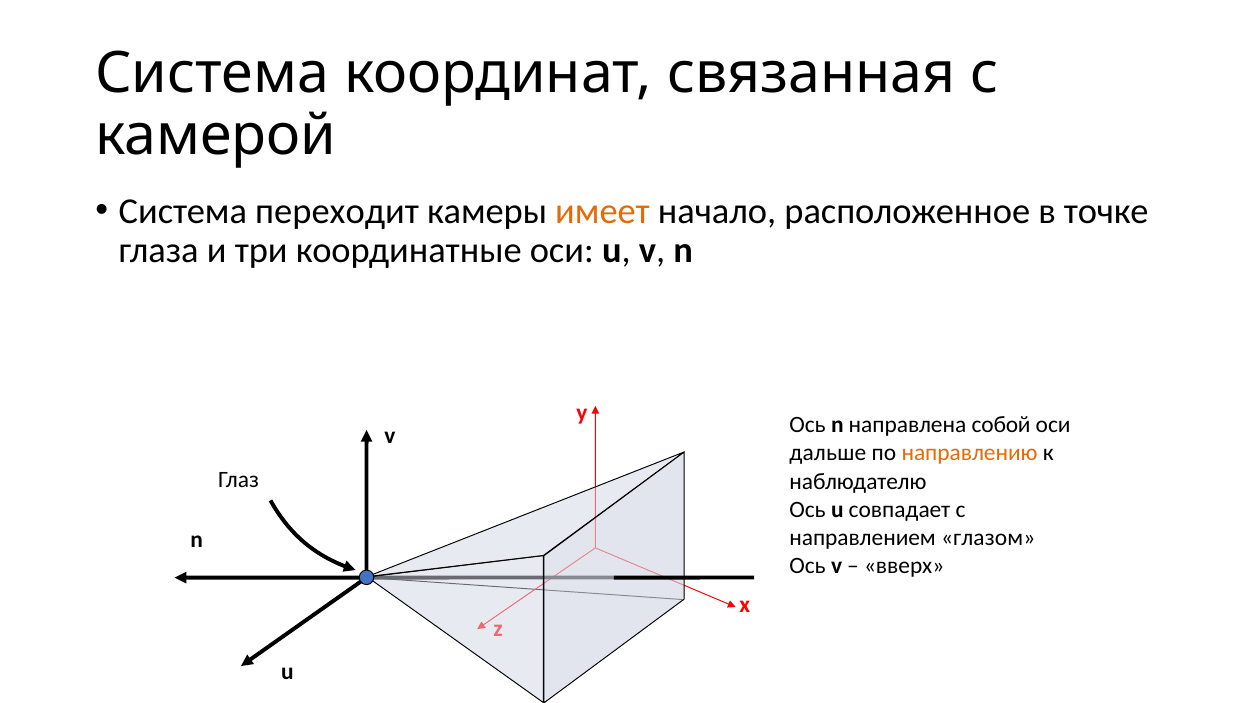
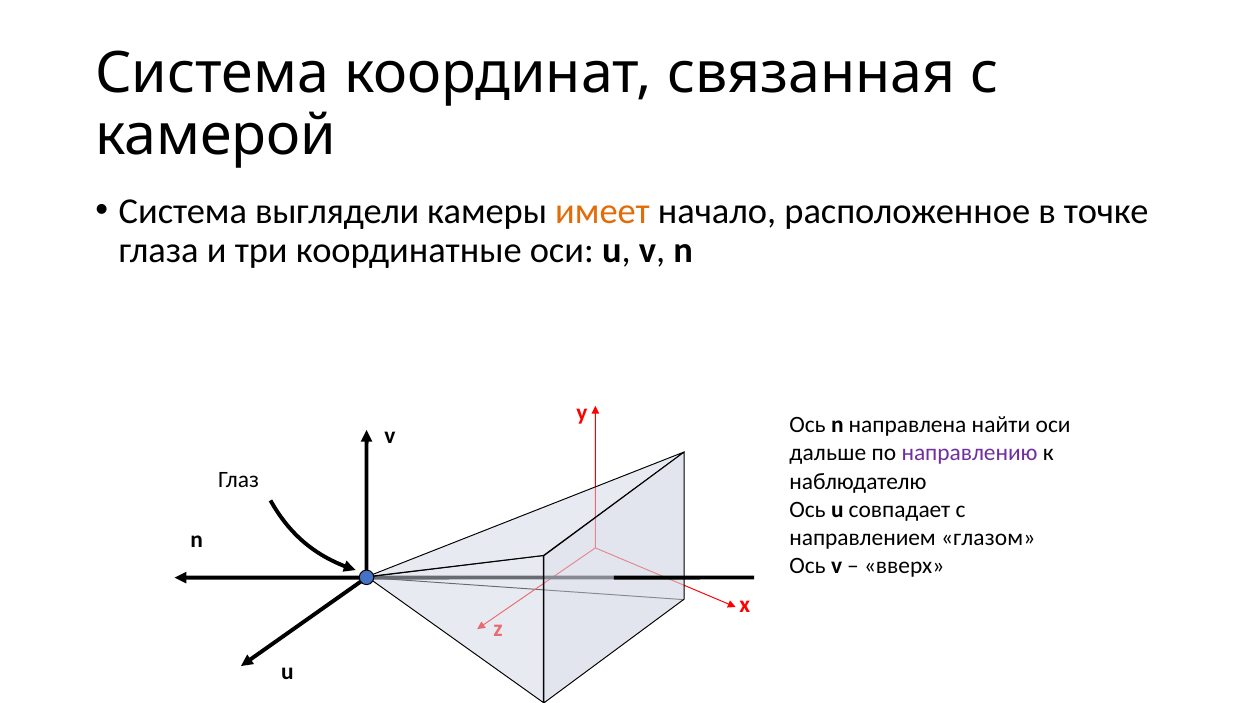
переходит: переходит -> выглядели (337, 211)
собой: собой -> найти (1001, 425)
направлению colour: orange -> purple (970, 453)
